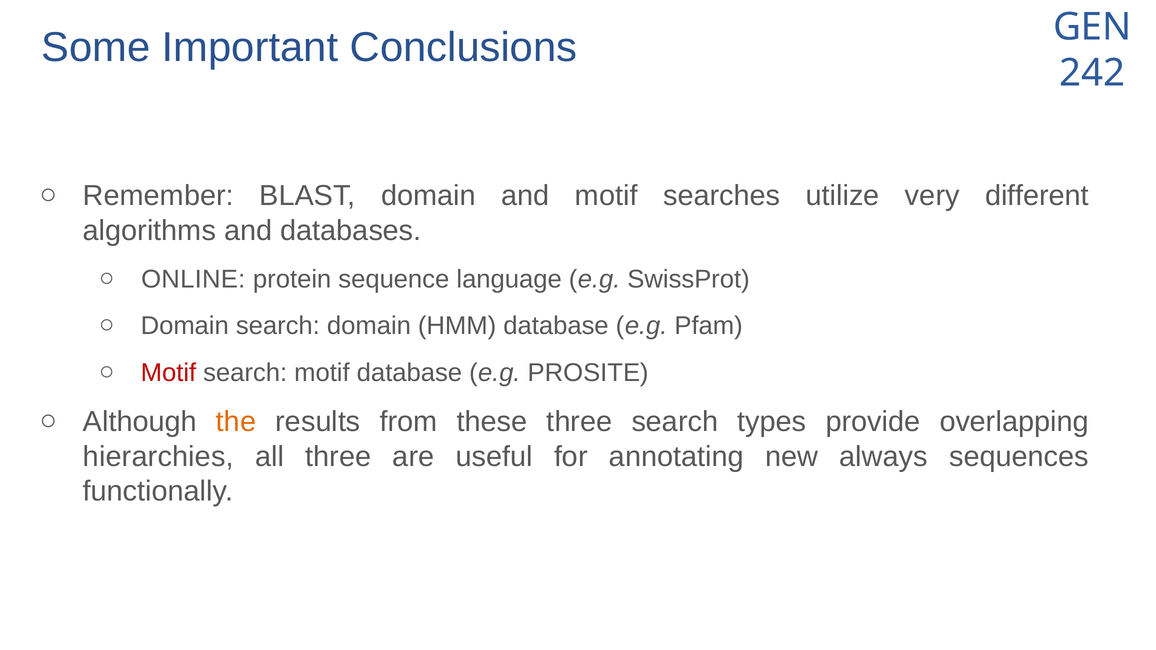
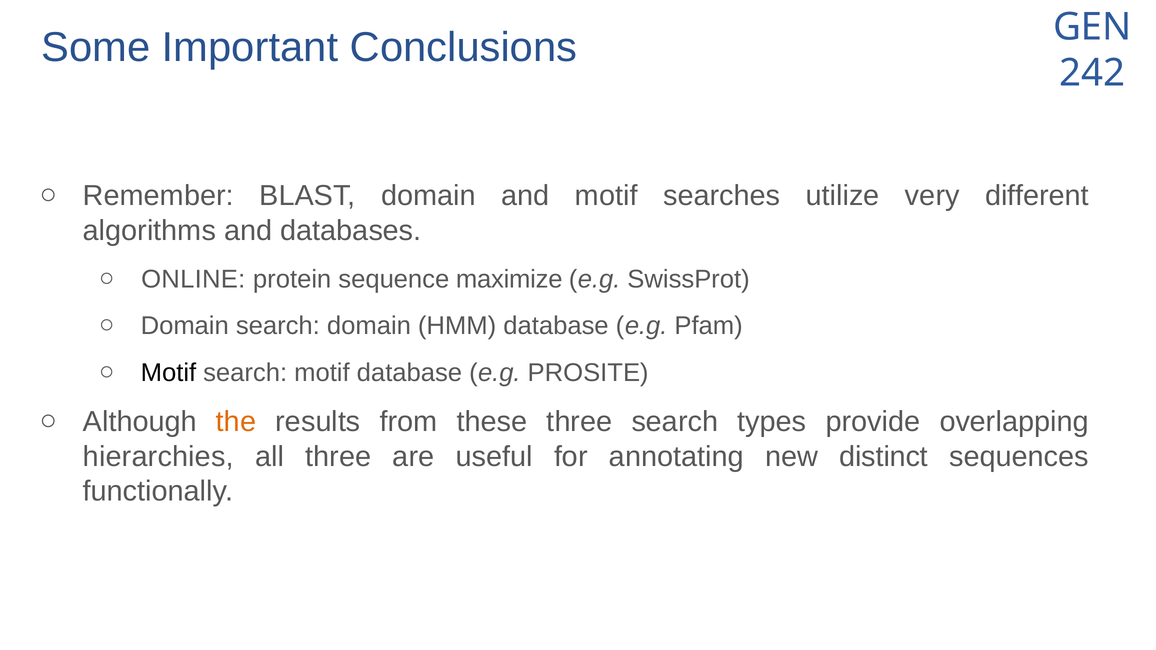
language: language -> maximize (509, 279)
Motif colour: red -> black (168, 373)
always: always -> distinct (884, 457)
